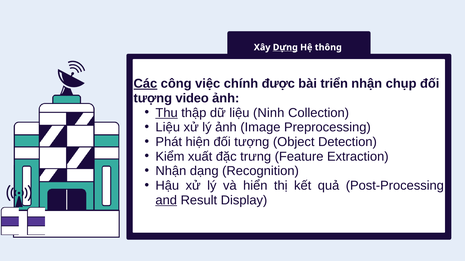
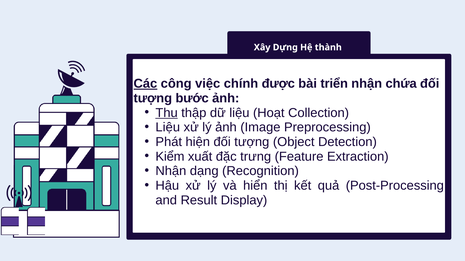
Dựng underline: present -> none (285, 47)
thông: thông -> thành (328, 47)
chụp: chụp -> chứa (401, 84)
video: video -> bước (192, 98)
Ninh: Ninh -> Hoạt (269, 113)
and underline: present -> none (166, 201)
